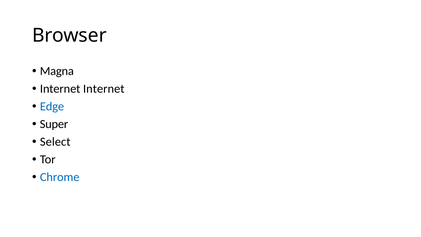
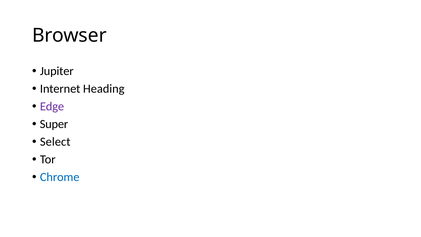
Magna: Magna -> Jupiter (57, 71)
Internet Internet: Internet -> Heading (104, 89)
Edge colour: blue -> purple (52, 106)
